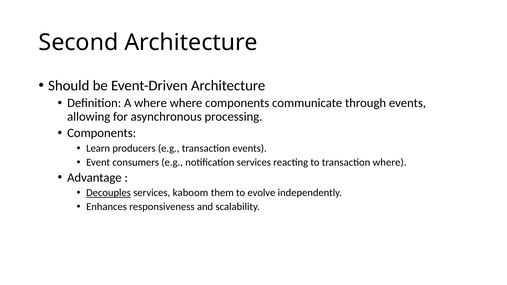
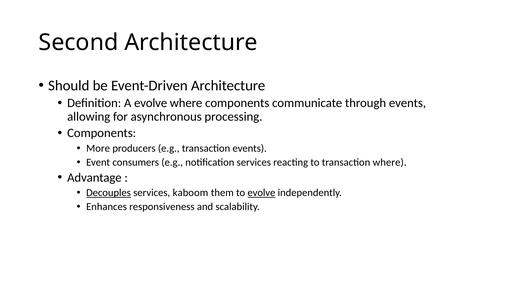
A where: where -> evolve (151, 103)
Learn: Learn -> More (98, 148)
evolve underline: none -> present (261, 193)
